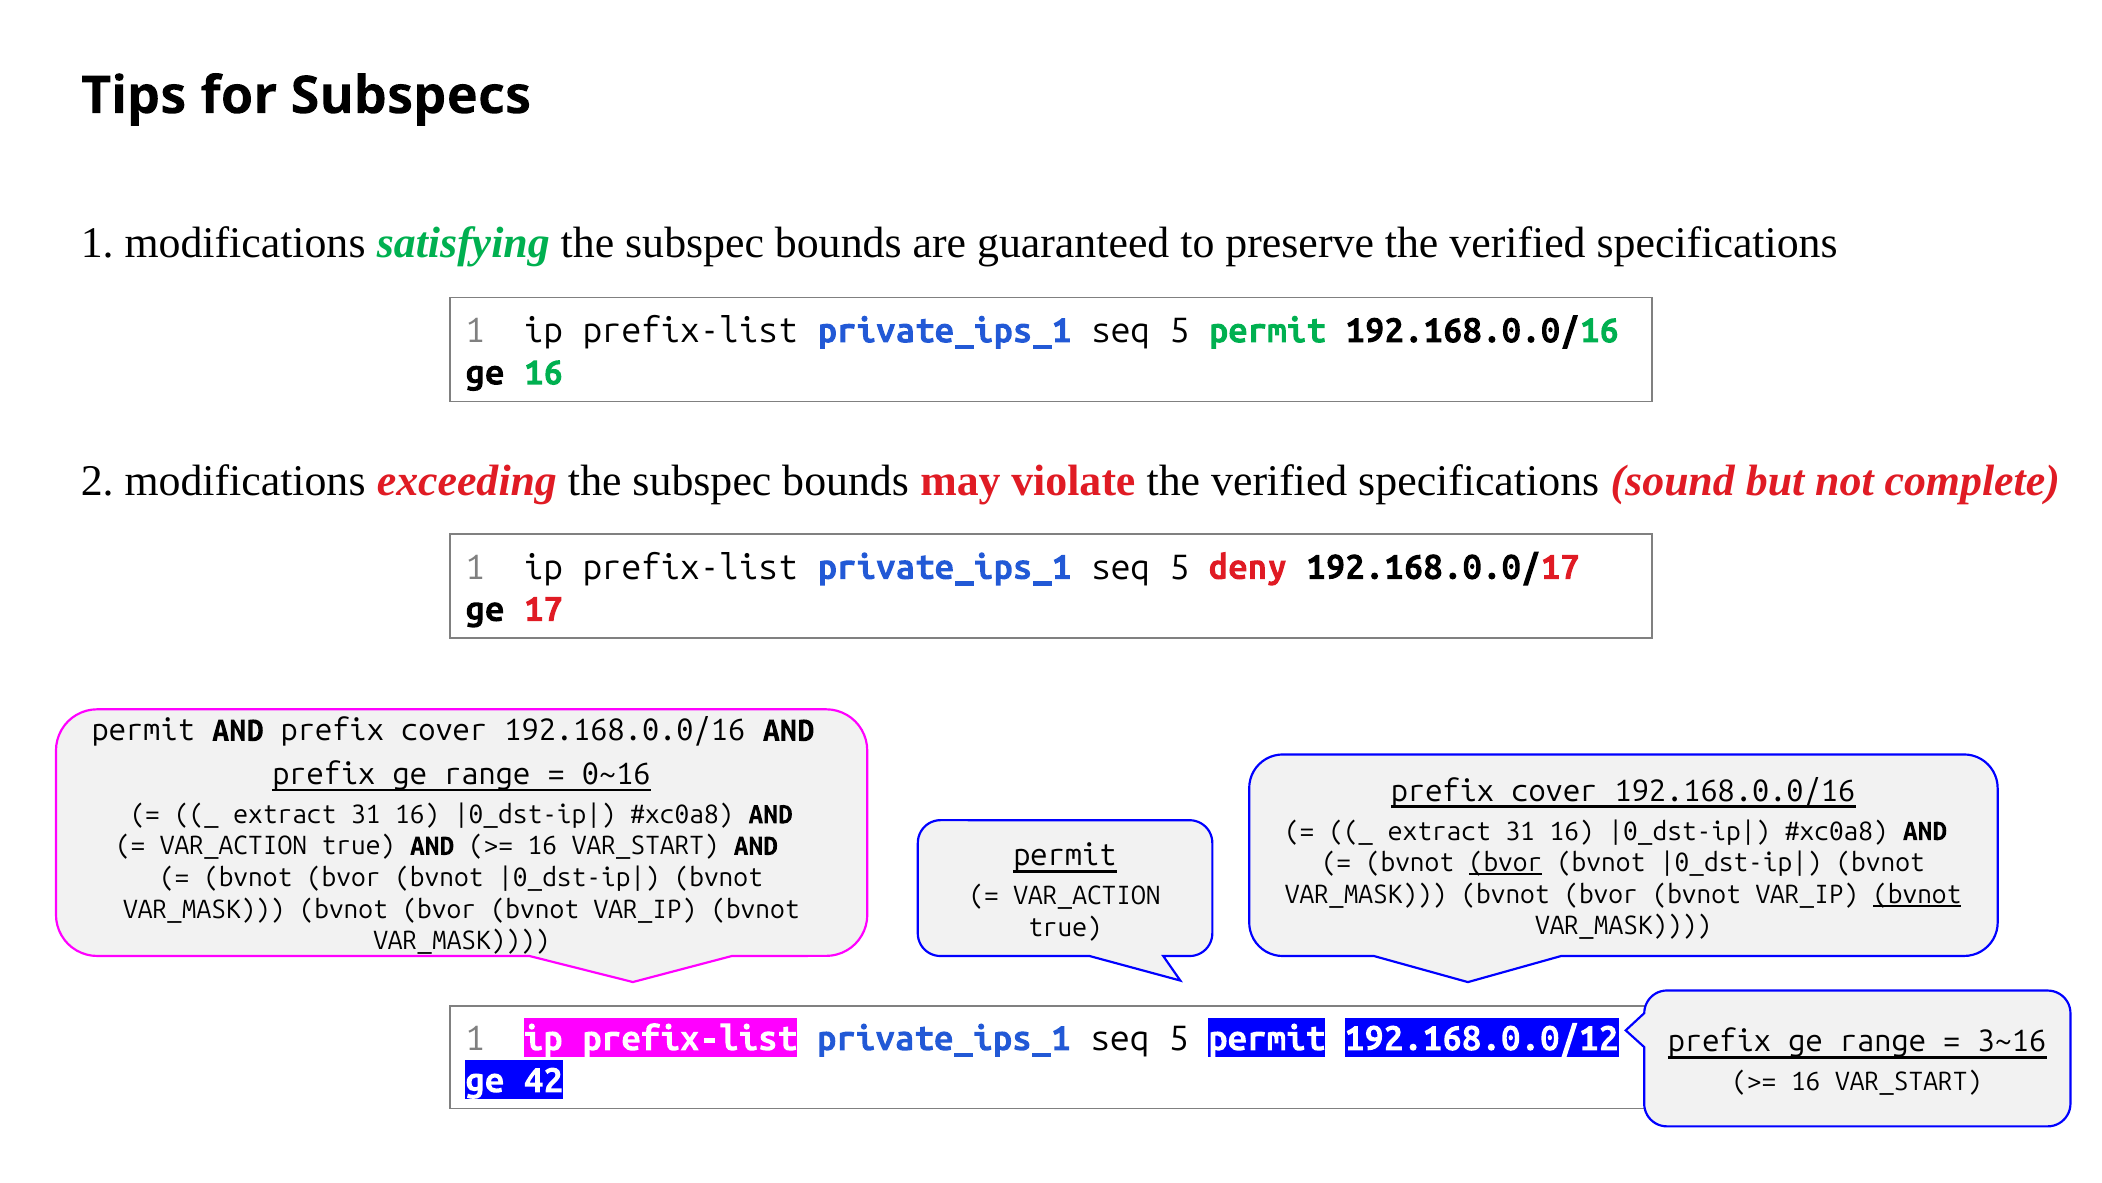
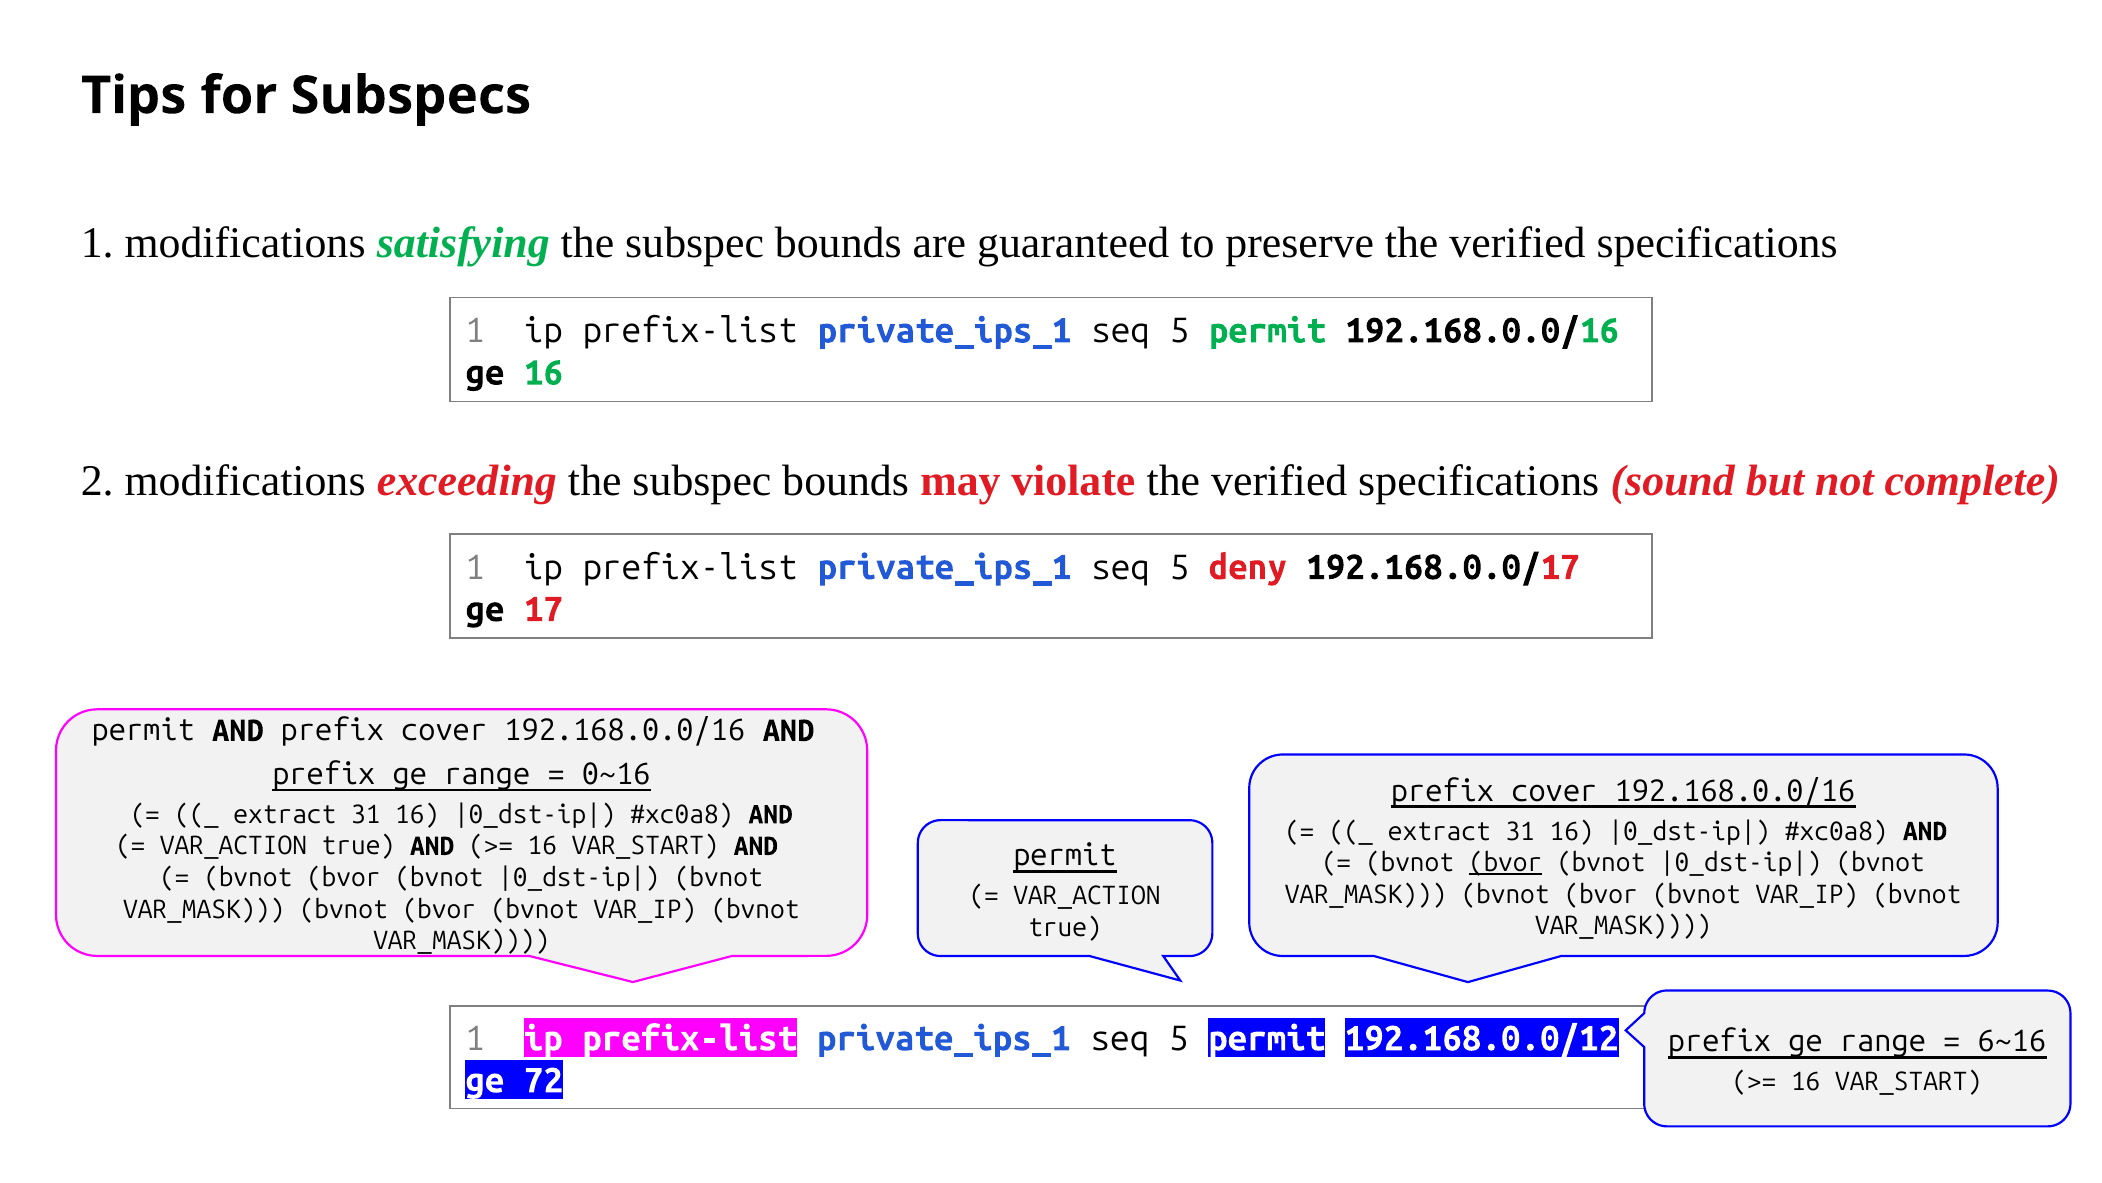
bvnot underline: present -> none (1917, 894)
3~16: 3~16 -> 6~16 (2012, 1041)
42: 42 -> 72 (543, 1080)
